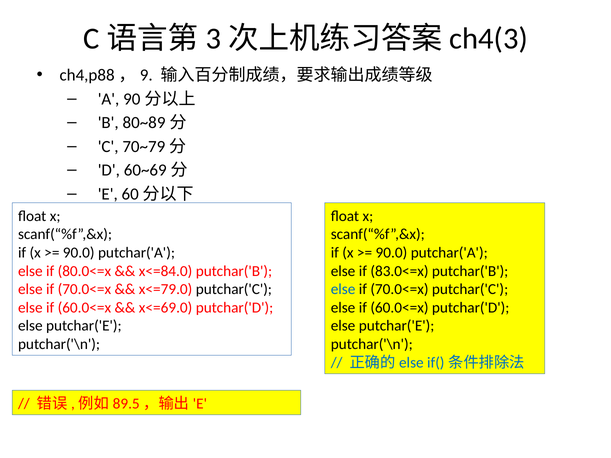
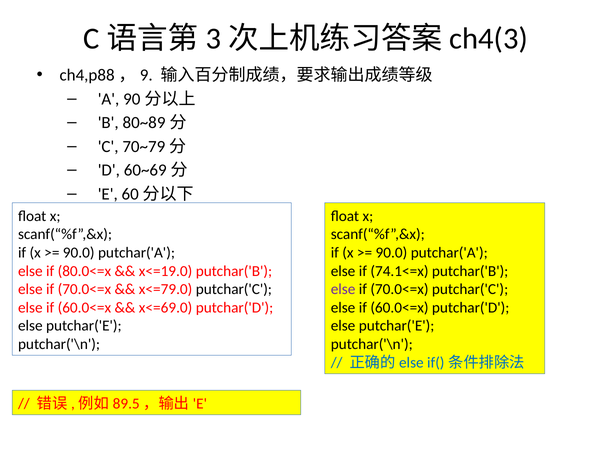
x<=84.0: x<=84.0 -> x<=19.0 (166, 271)
83.0<=x: 83.0<=x -> 74.1<=x (399, 271)
else colour: blue -> purple (343, 289)
